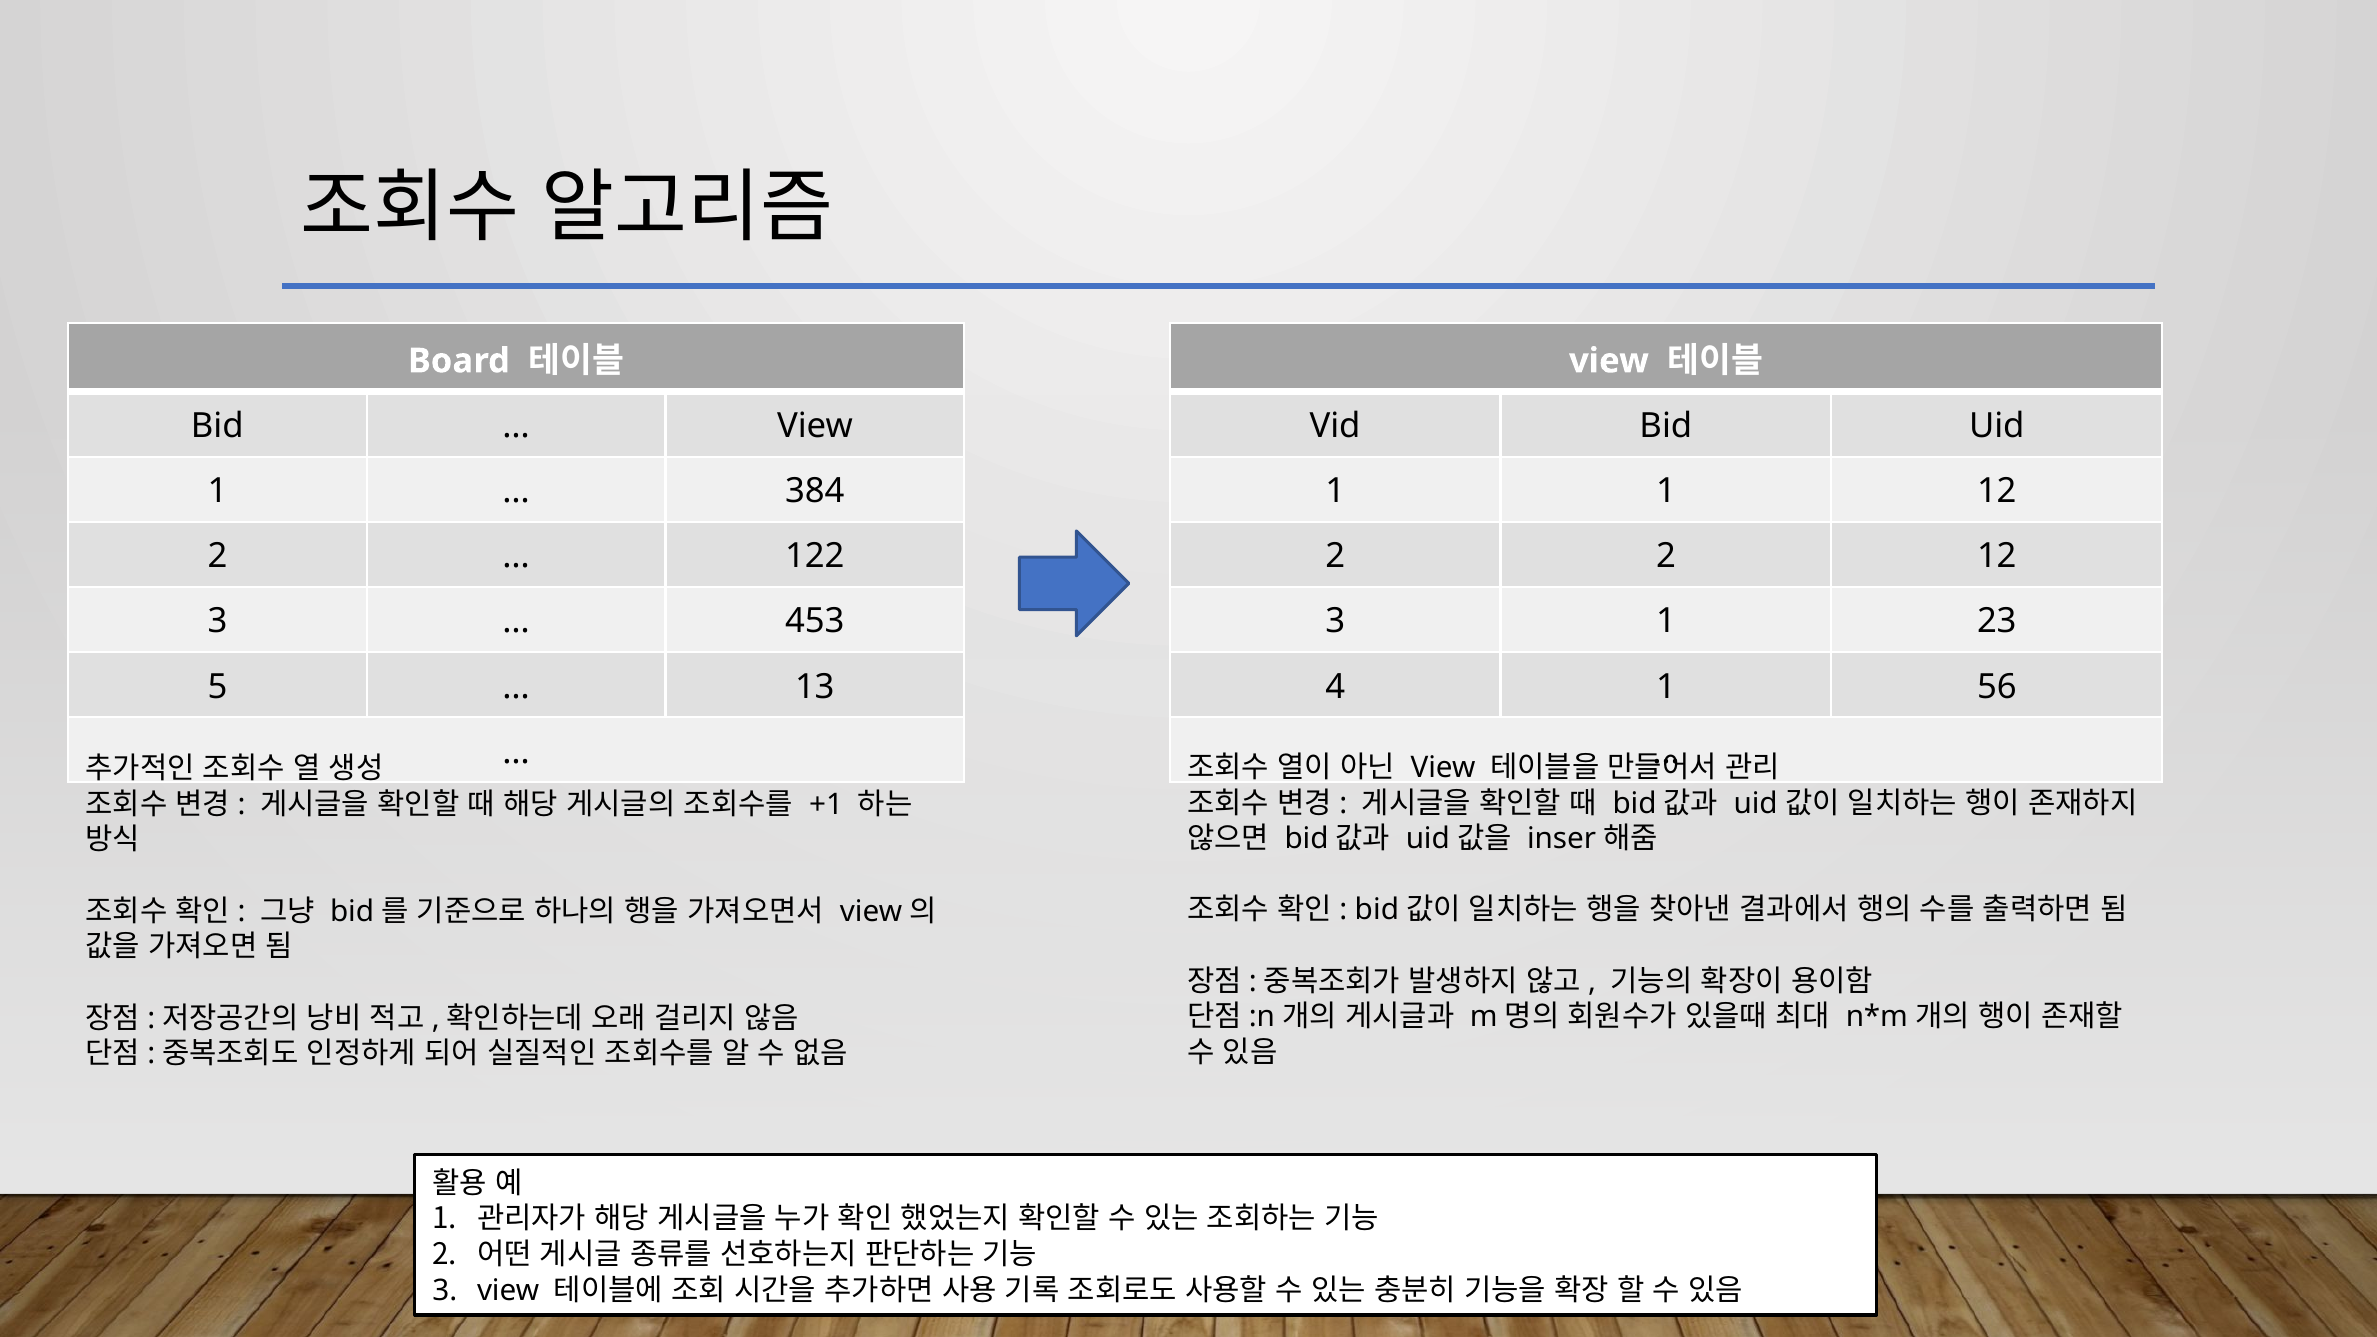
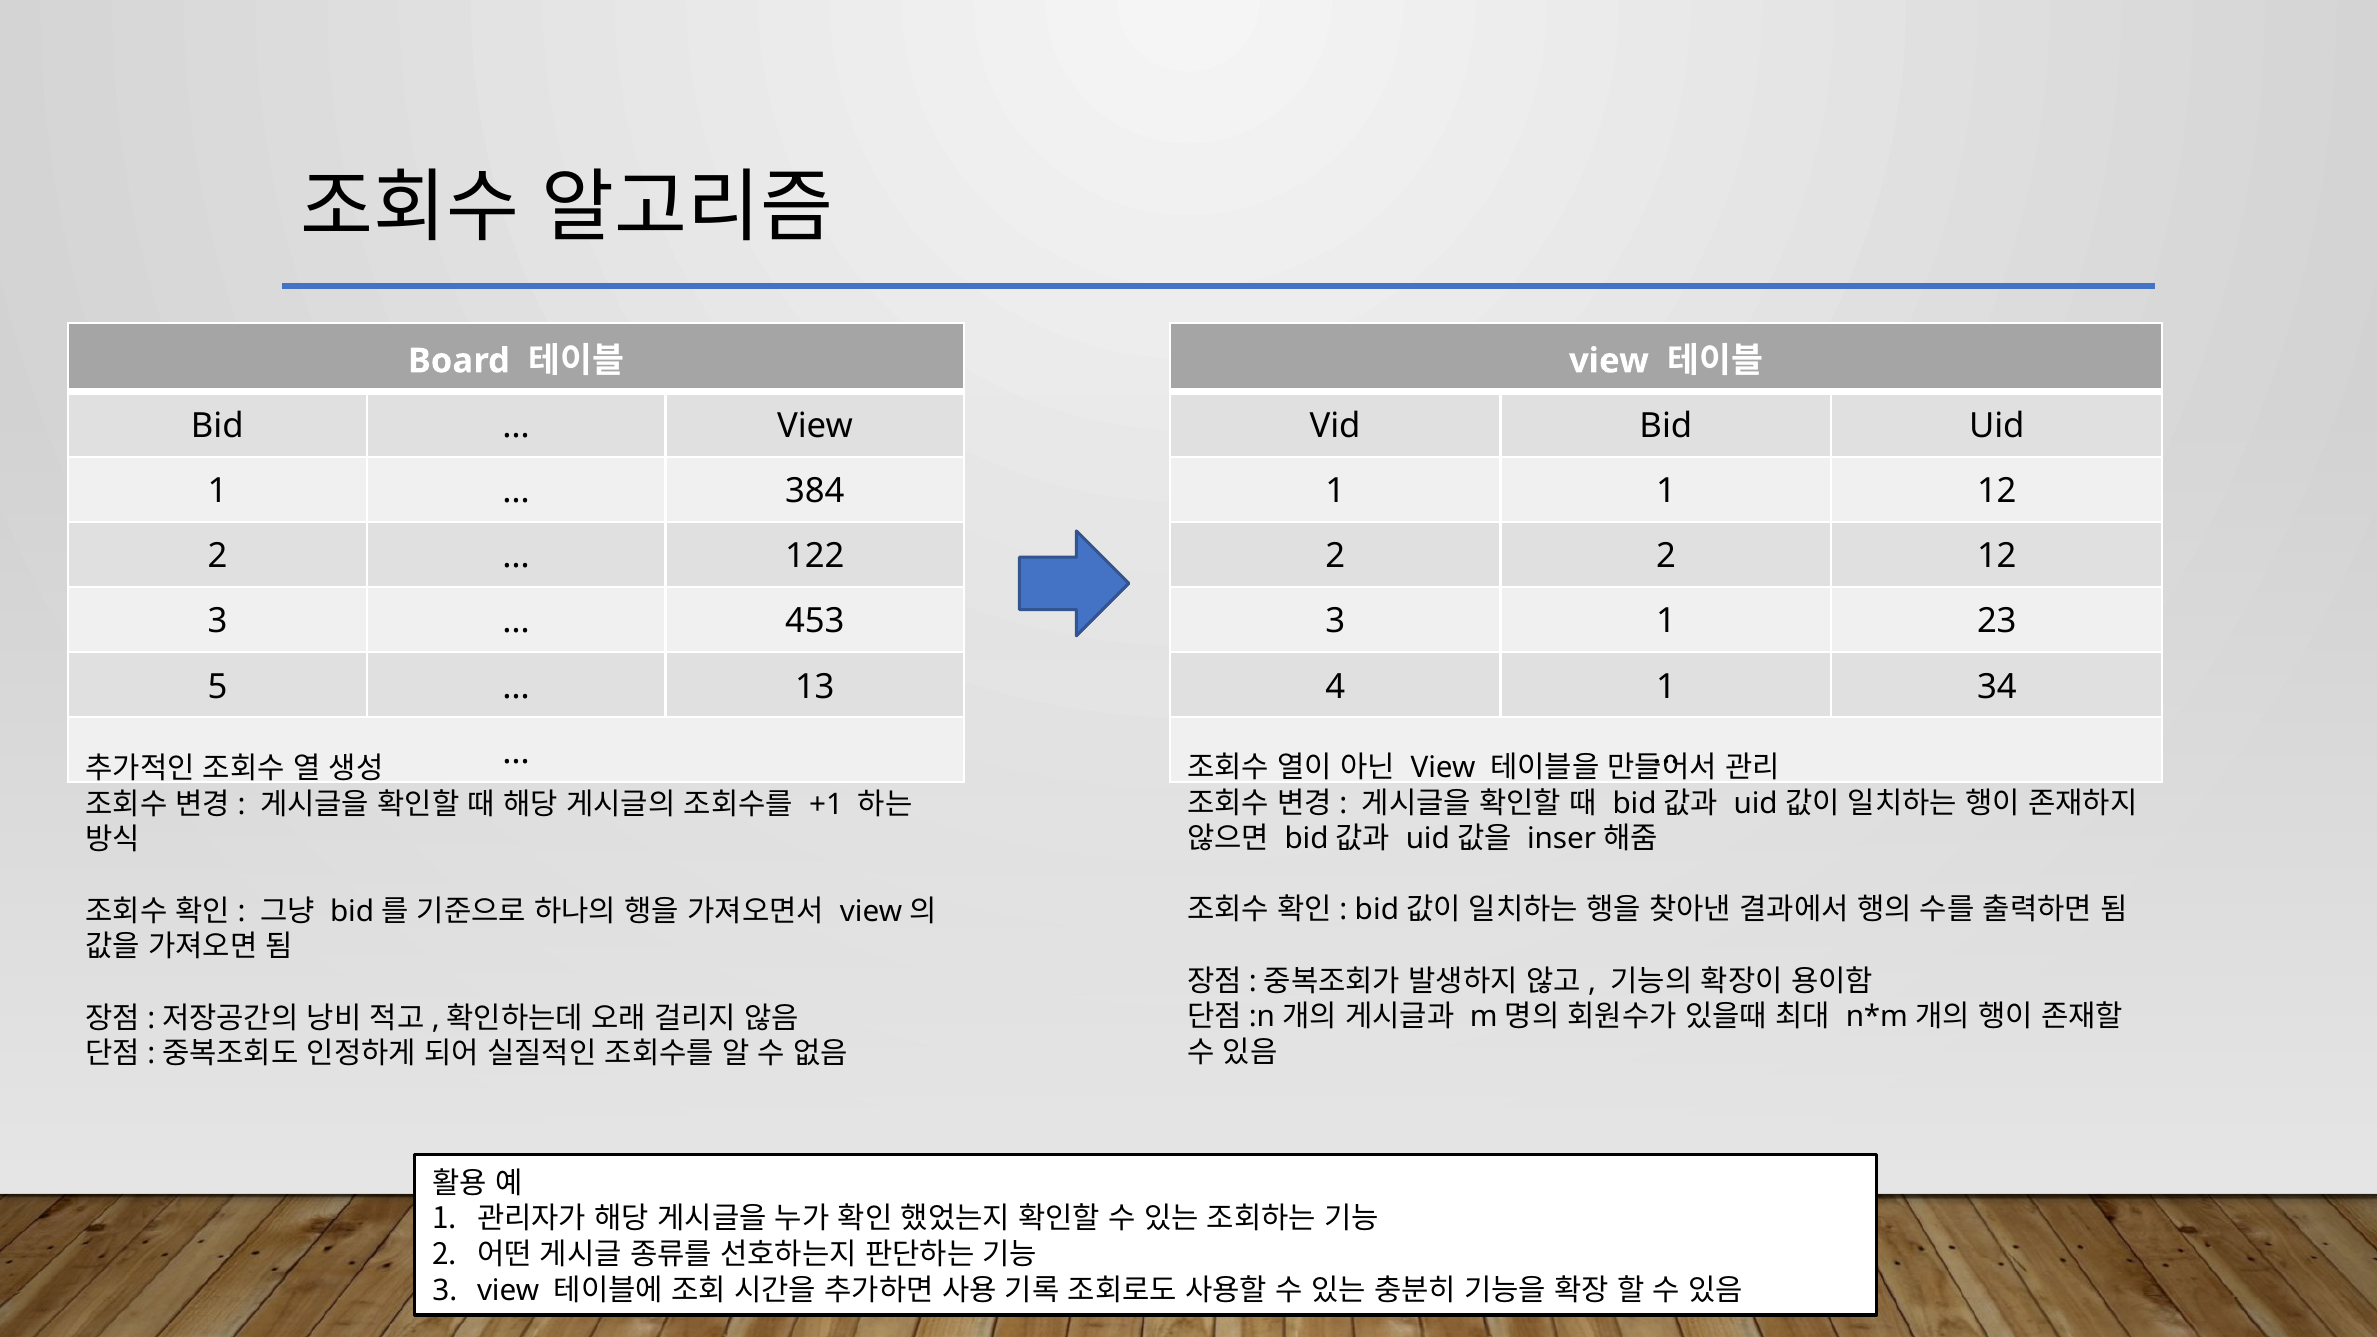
56: 56 -> 34 (1997, 687)
